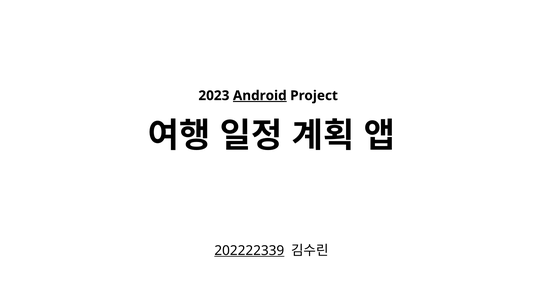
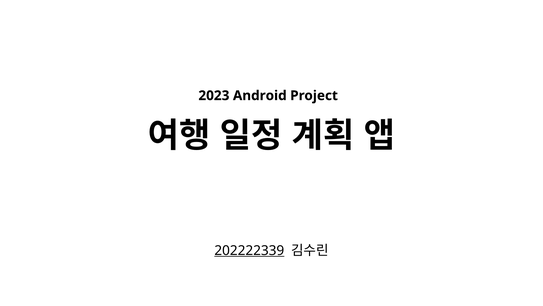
Android underline: present -> none (260, 95)
